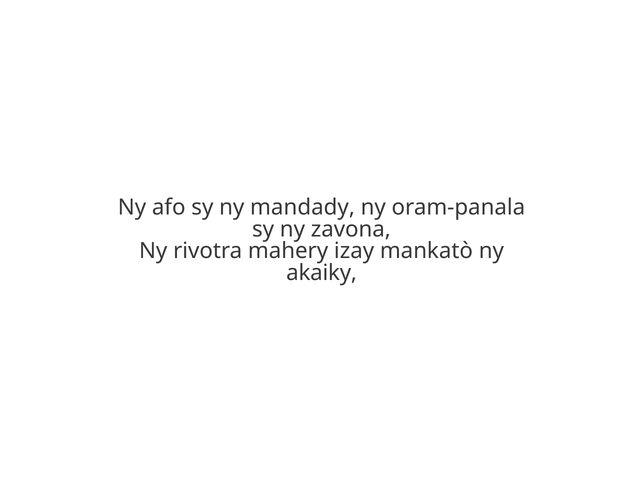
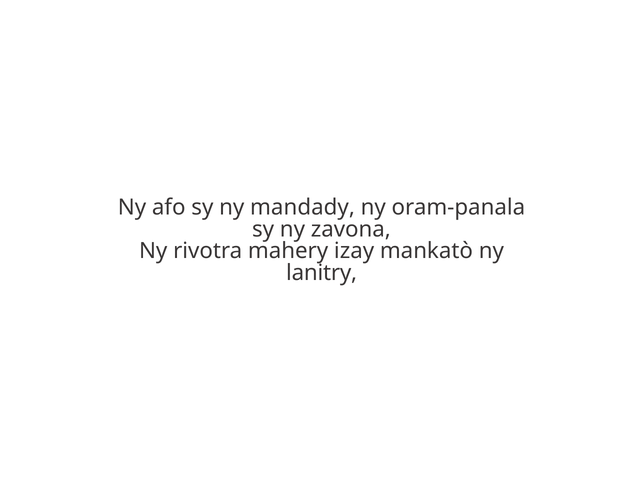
akaiky: akaiky -> lanitry (322, 273)
